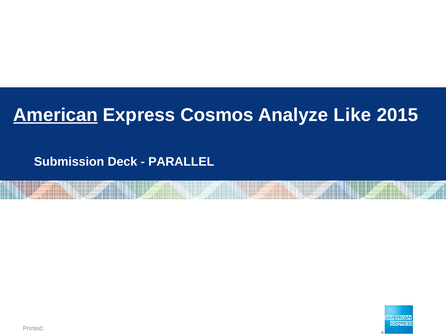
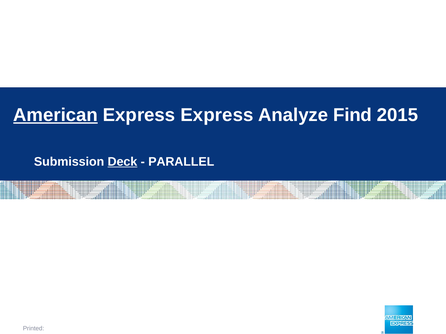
Express Cosmos: Cosmos -> Express (217, 115)
Like: Like -> Find (353, 115)
Deck underline: none -> present (122, 162)
